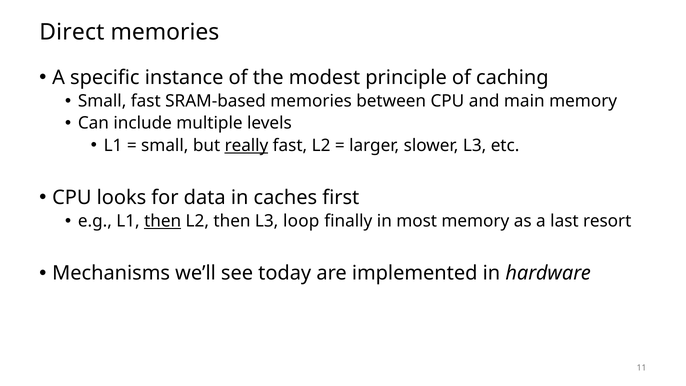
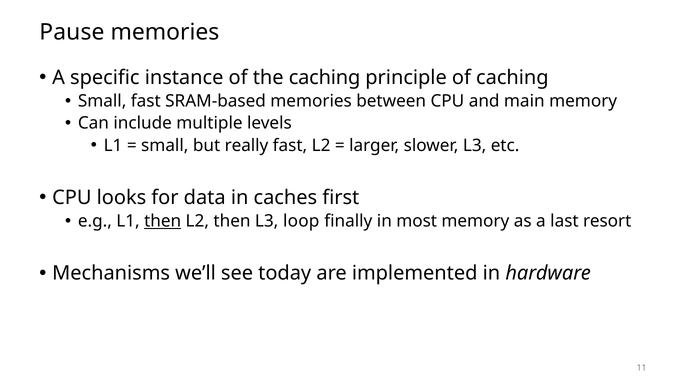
Direct: Direct -> Pause (72, 32)
the modest: modest -> caching (325, 78)
really underline: present -> none (246, 145)
